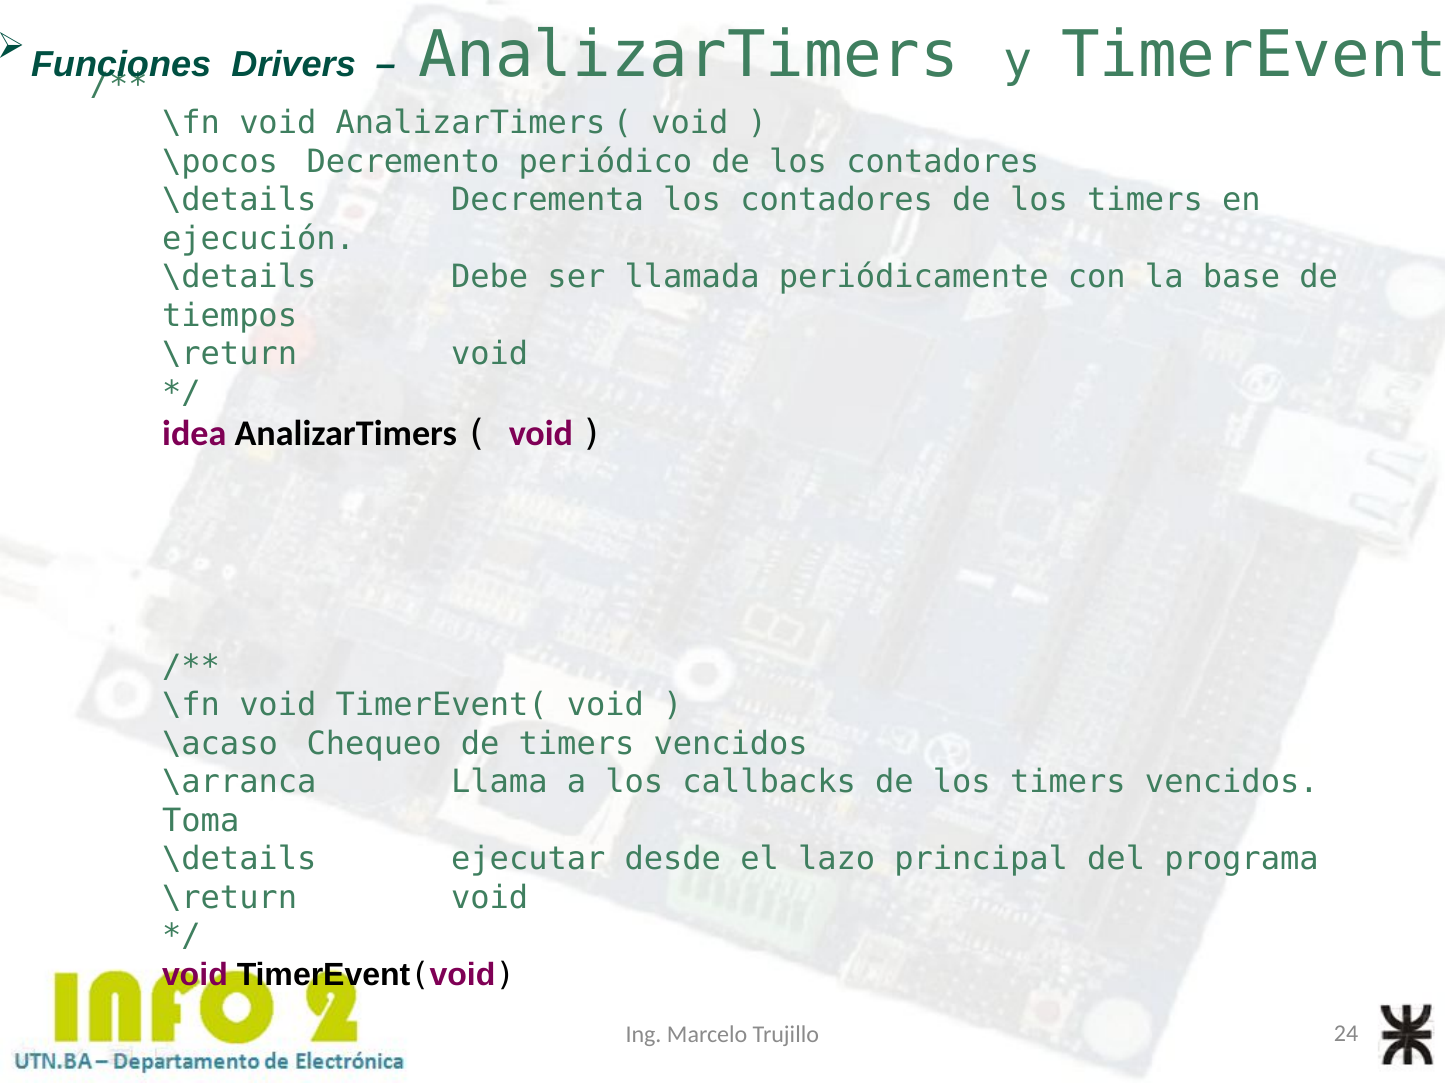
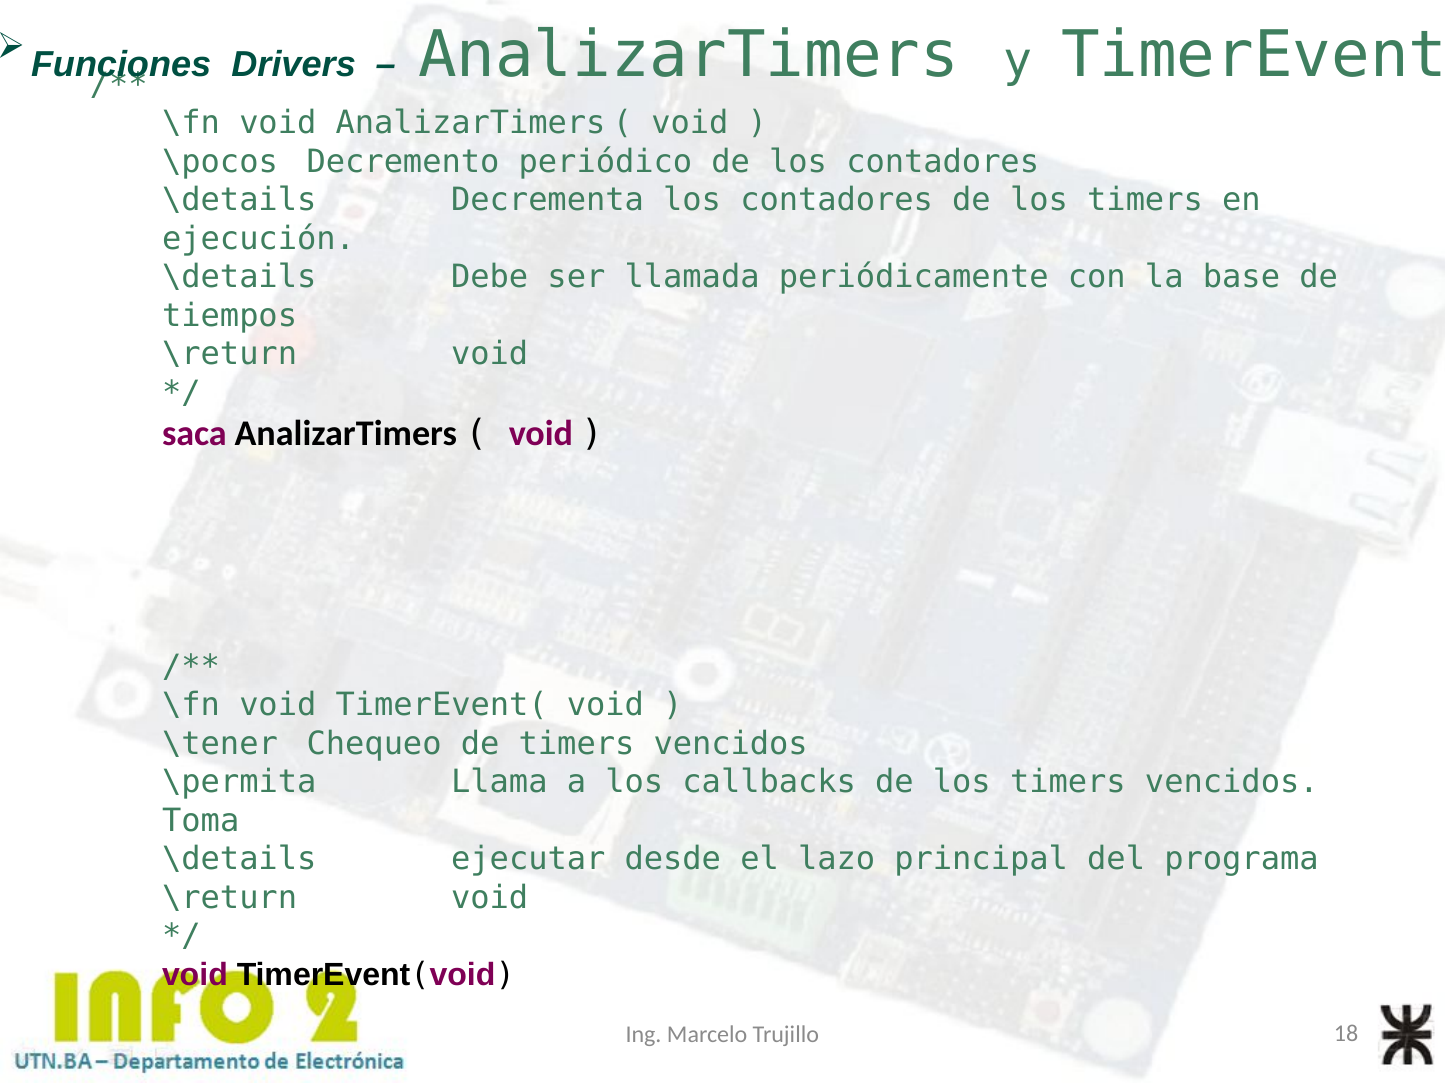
idea: idea -> saca (194, 434)
\acaso: \acaso -> \tener (220, 744)
\arranca: \arranca -> \permita (239, 783)
24: 24 -> 18 (1346, 1035)
